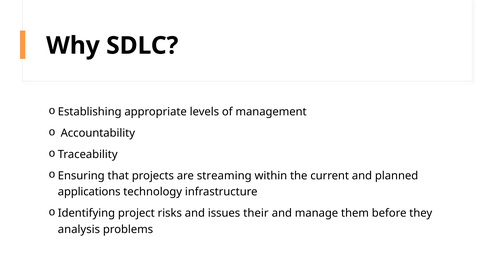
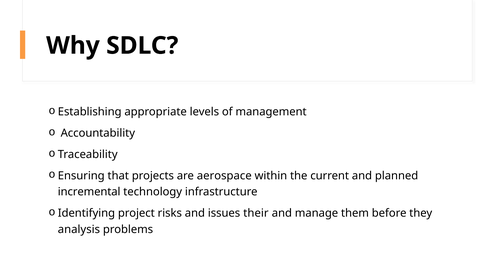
streaming: streaming -> aerospace (224, 176)
applications: applications -> incremental (89, 192)
